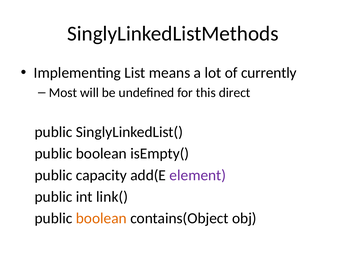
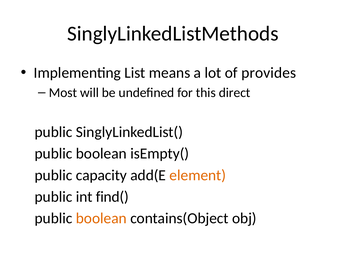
currently: currently -> provides (269, 73)
element colour: purple -> orange (198, 175)
link(: link( -> find( (112, 196)
